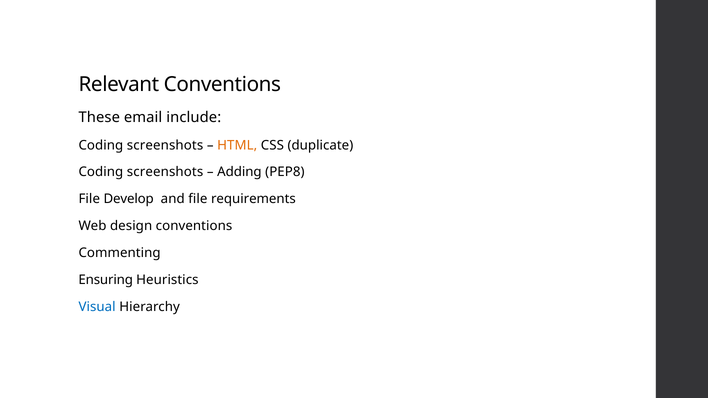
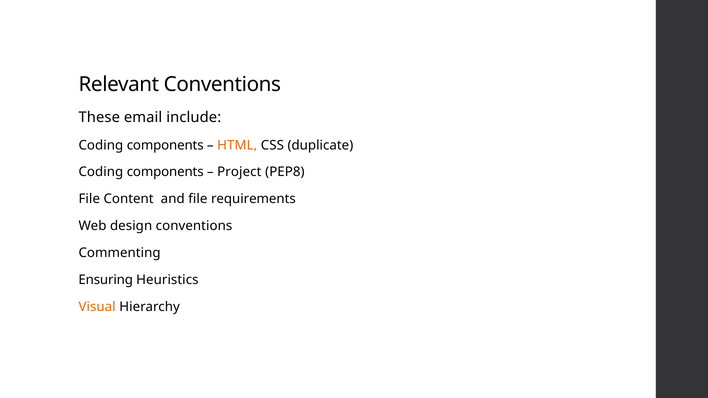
screenshots: screenshots -> components (165, 145)
screenshots: screenshots -> components (165, 172)
Adding: Adding -> Project (239, 172)
Develop: Develop -> Content (129, 199)
Visual colour: blue -> orange (97, 307)
